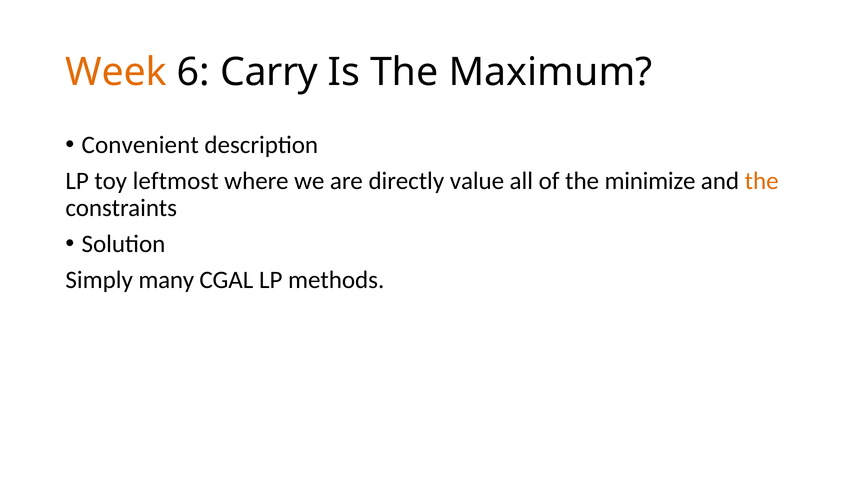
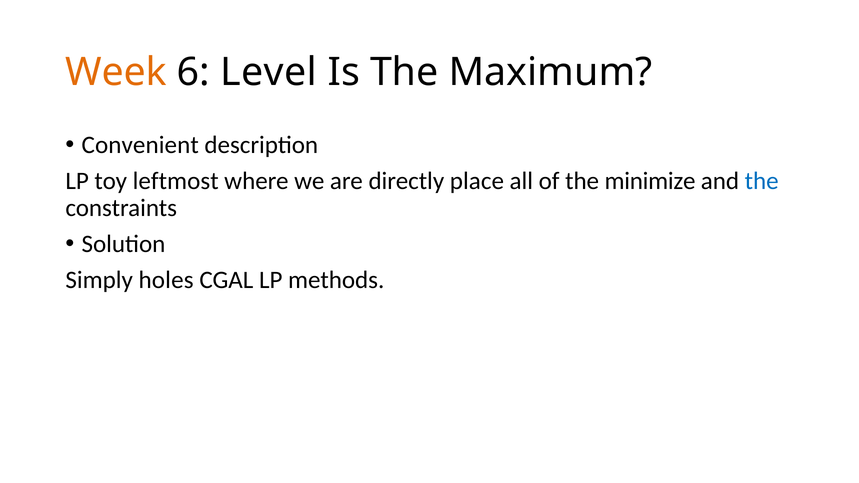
Carry: Carry -> Level (269, 72)
value: value -> place (477, 181)
the colour: orange -> blue (762, 181)
many: many -> holes (166, 280)
